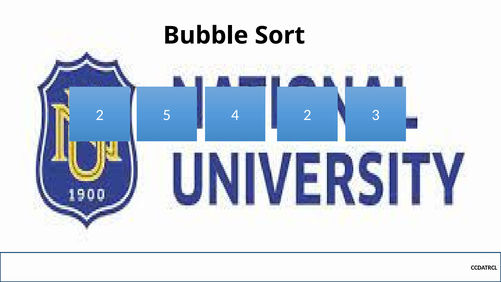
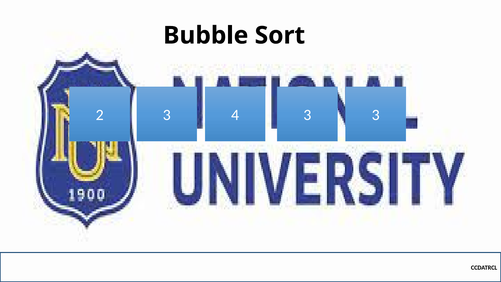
2 5: 5 -> 3 (167, 115)
4 2: 2 -> 3 (307, 115)
